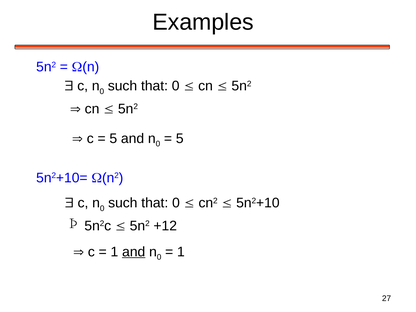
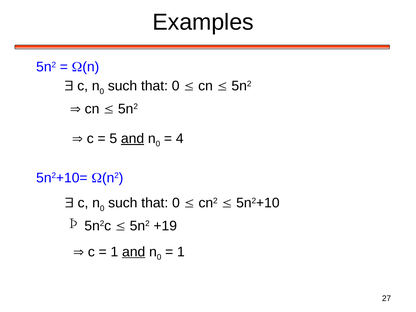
and underline: none -> present (133, 139)
5: 5 -> 4 (180, 139)
+12: +12 -> +19 (165, 226)
